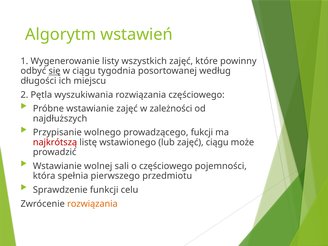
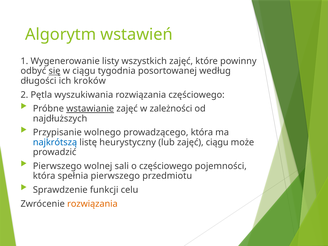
miejscu: miejscu -> kroków (90, 81)
wstawianie underline: none -> present (90, 109)
prowadzącego fukcji: fukcji -> która (202, 132)
najkrótszą colour: red -> blue (55, 142)
wstawionego: wstawionego -> heurystyczny (128, 142)
Wstawianie: Wstawianie -> Pierwszego (57, 166)
